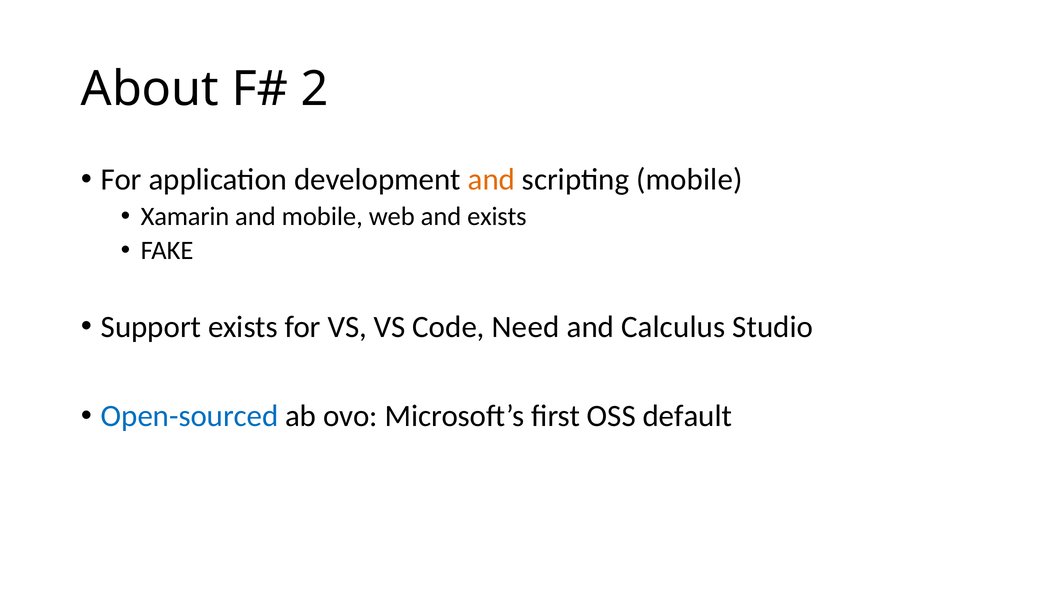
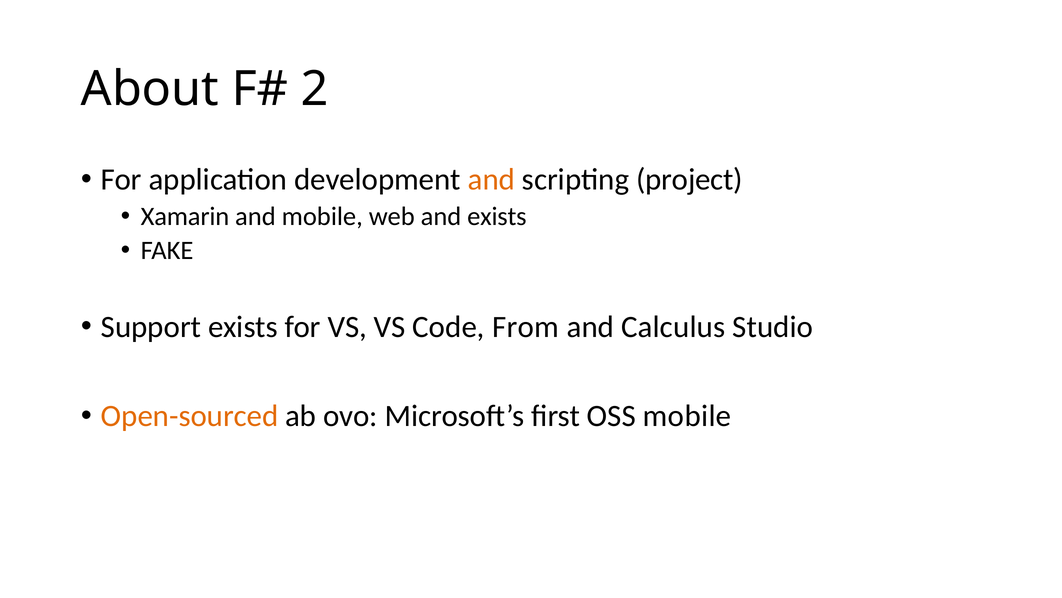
scripting mobile: mobile -> project (689, 180)
Need: Need -> From (525, 327)
Open-sourced colour: blue -> orange (190, 416)
OSS default: default -> mobile (687, 416)
